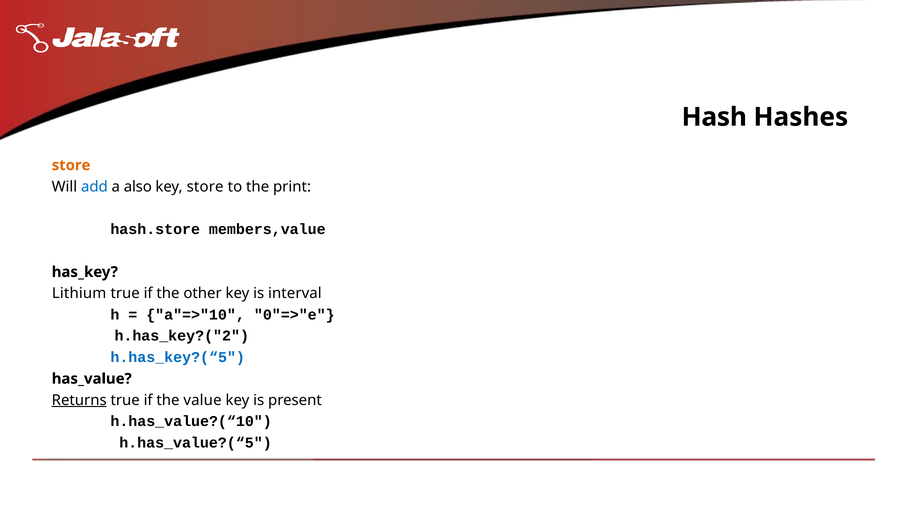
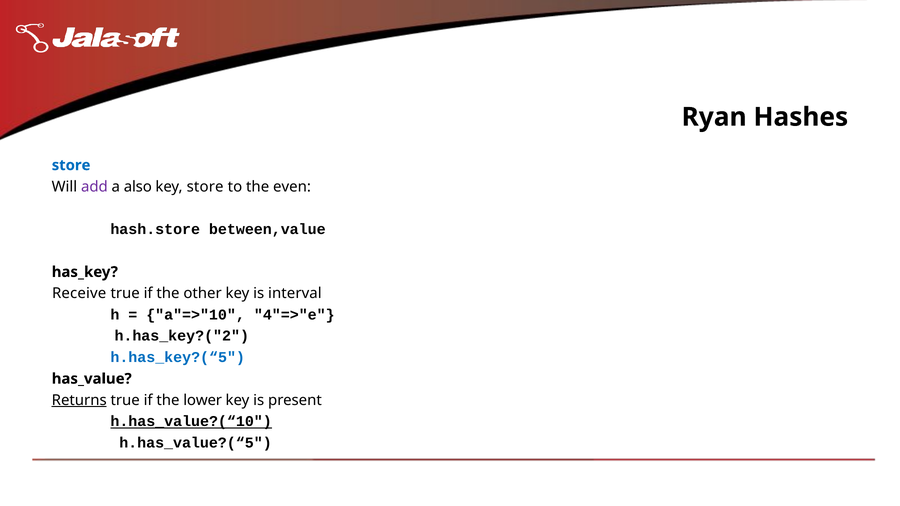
Hash: Hash -> Ryan (714, 117)
store colour: orange -> blue (71, 165)
add colour: blue -> purple (94, 187)
print: print -> even (292, 187)
members,value: members,value -> between,value (267, 229)
Lithium: Lithium -> Receive (79, 293)
0"=>"e: 0"=>"e -> 4"=>"e (294, 315)
value: value -> lower (203, 400)
h.has_value?(“10 underline: none -> present (191, 422)
